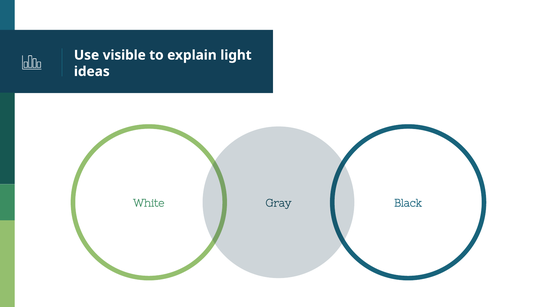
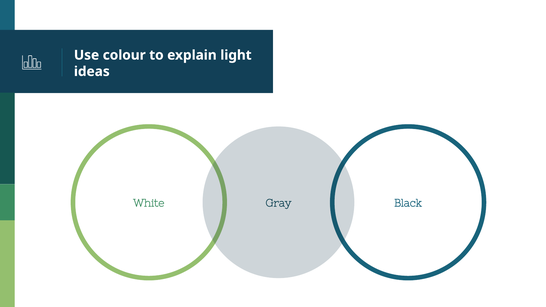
visible: visible -> colour (124, 55)
